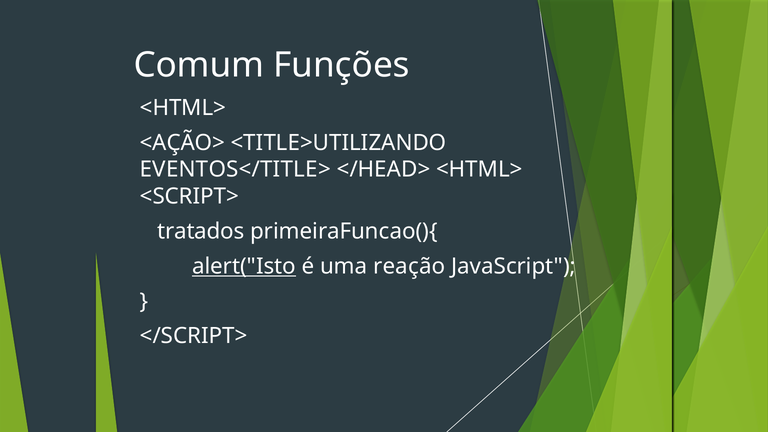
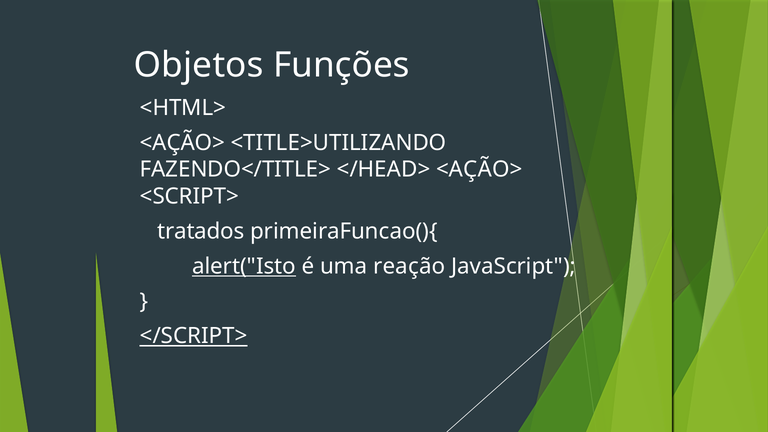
Comum: Comum -> Objetos (199, 65)
EVENTOS</TITLE>: EVENTOS</TITLE> -> FAZENDO</TITLE> (235, 170)
</HEAD> <HTML>: <HTML> -> <AÇÃO> (479, 170)
</SCRIPT> underline: none -> present (194, 336)
